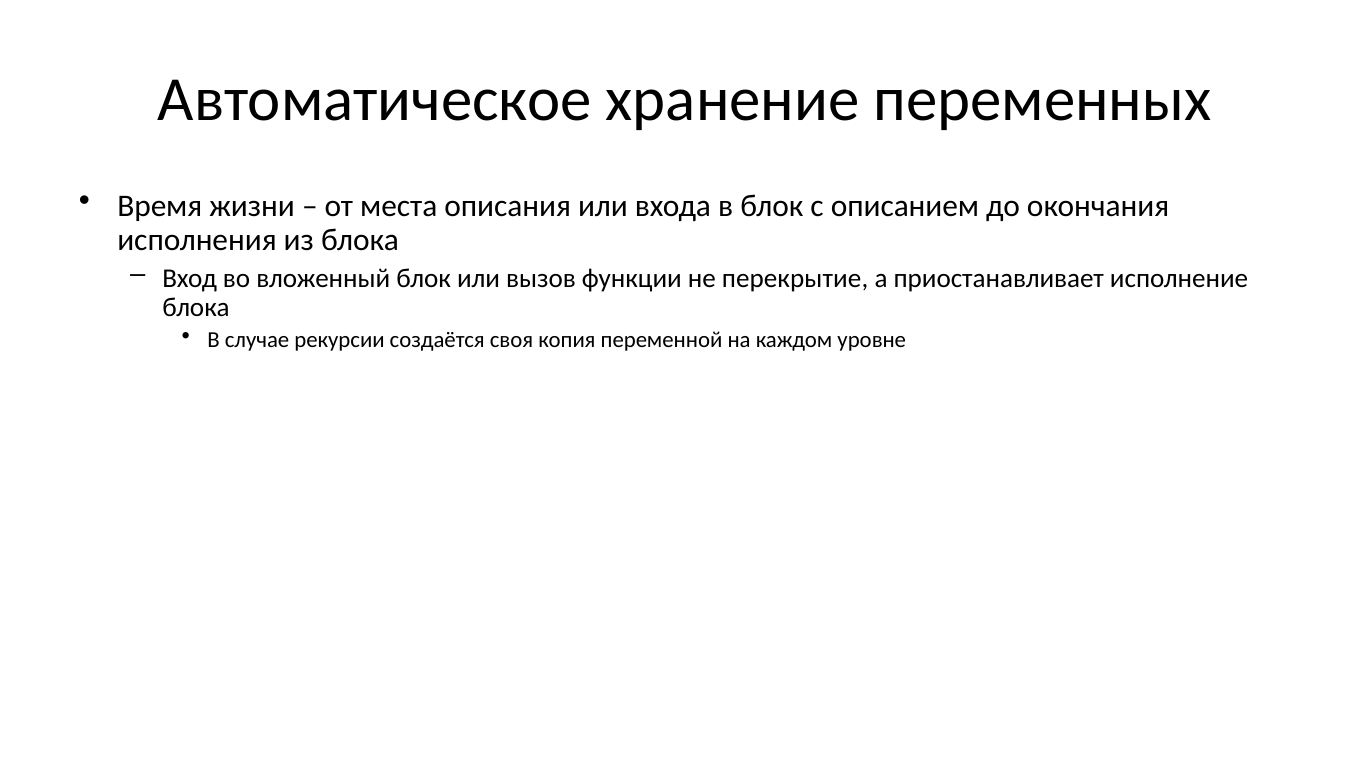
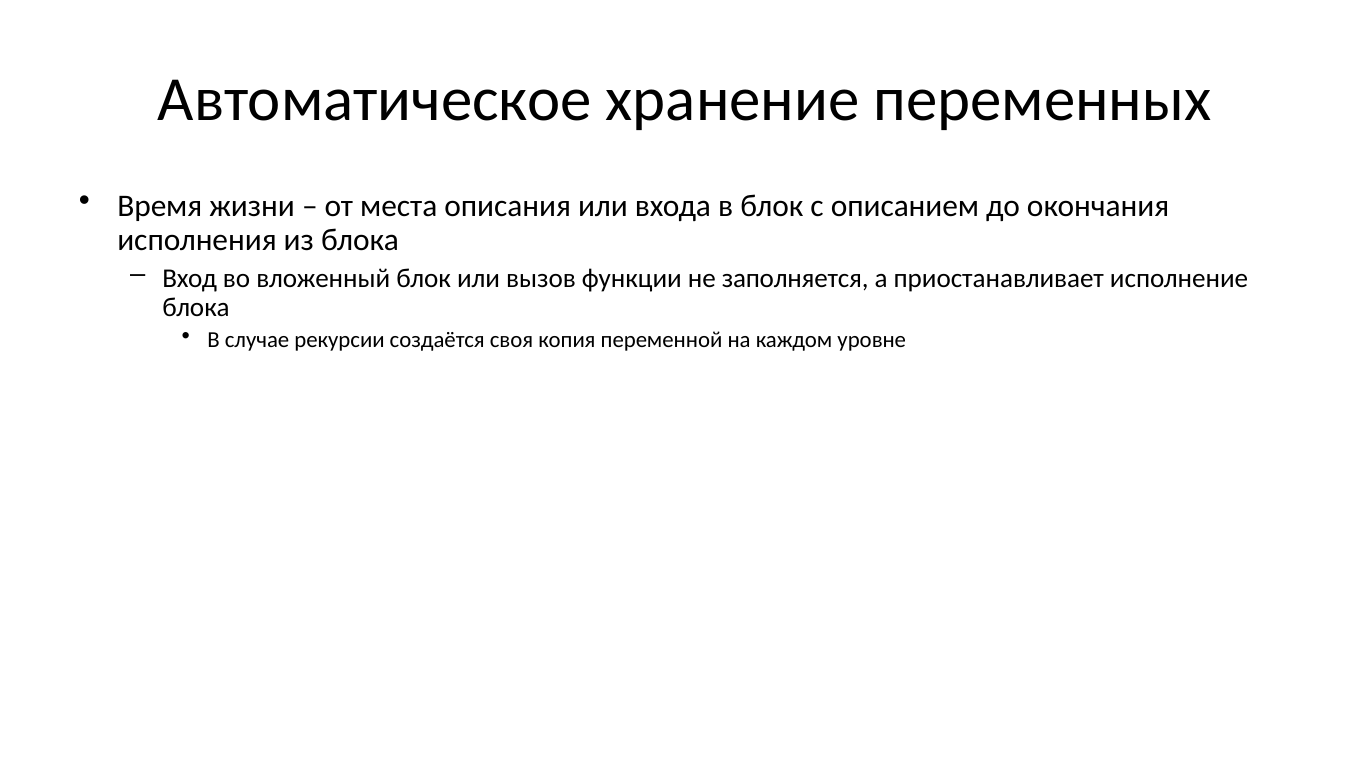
перекрытие: перекрытие -> заполняется (795, 278)
